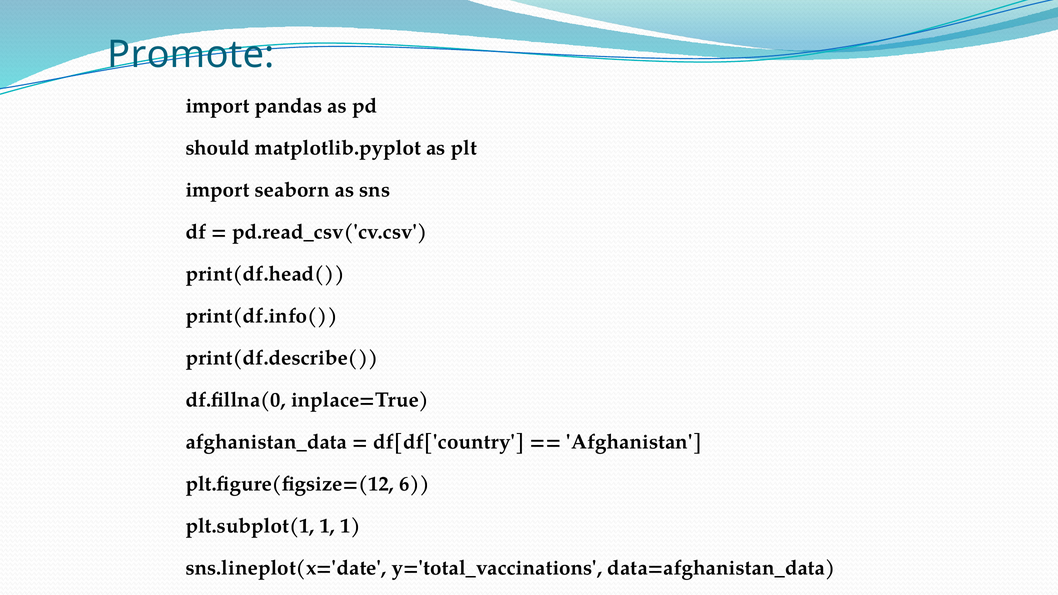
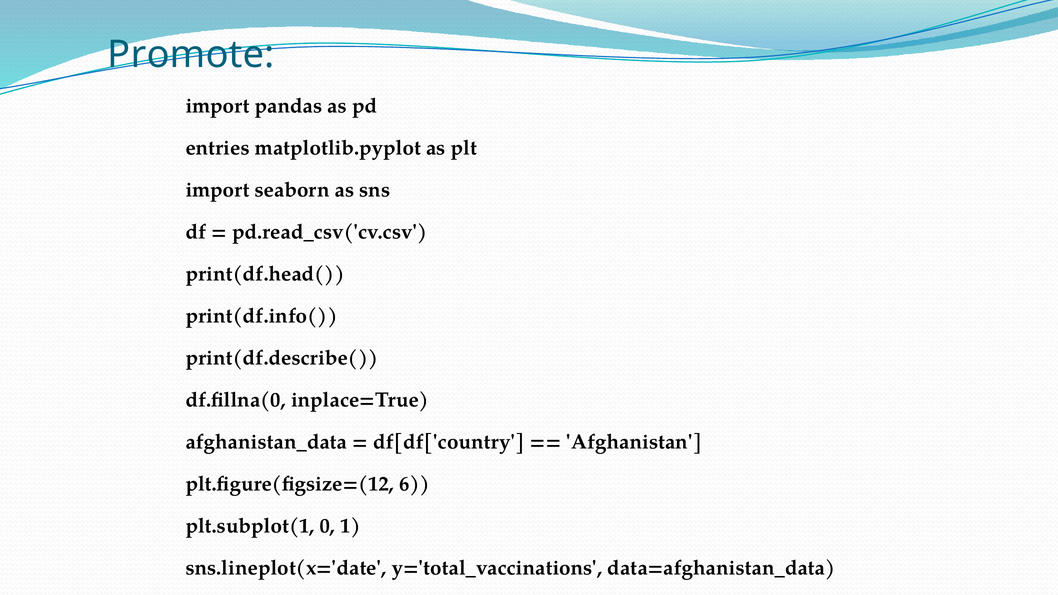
should: should -> entries (218, 148)
plt.subplot(1 1: 1 -> 0 (327, 526)
